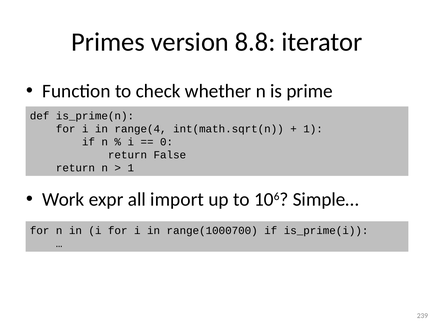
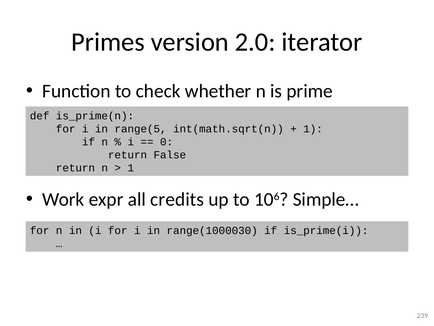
8.8: 8.8 -> 2.0 (255, 42)
range(4: range(4 -> range(5 (141, 129)
import: import -> credits (177, 199)
range(1000700: range(1000700 -> range(1000030 (212, 230)
